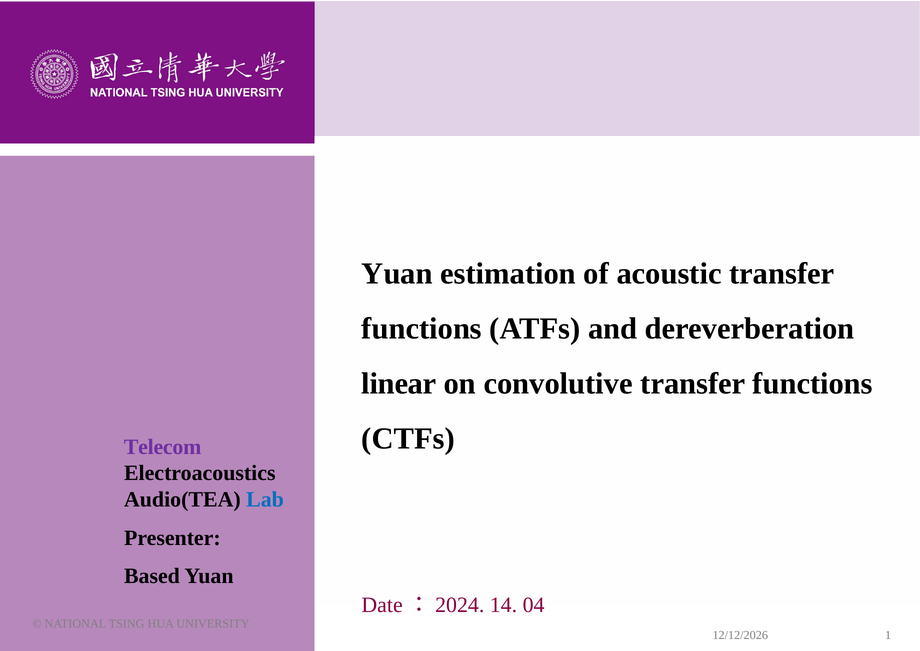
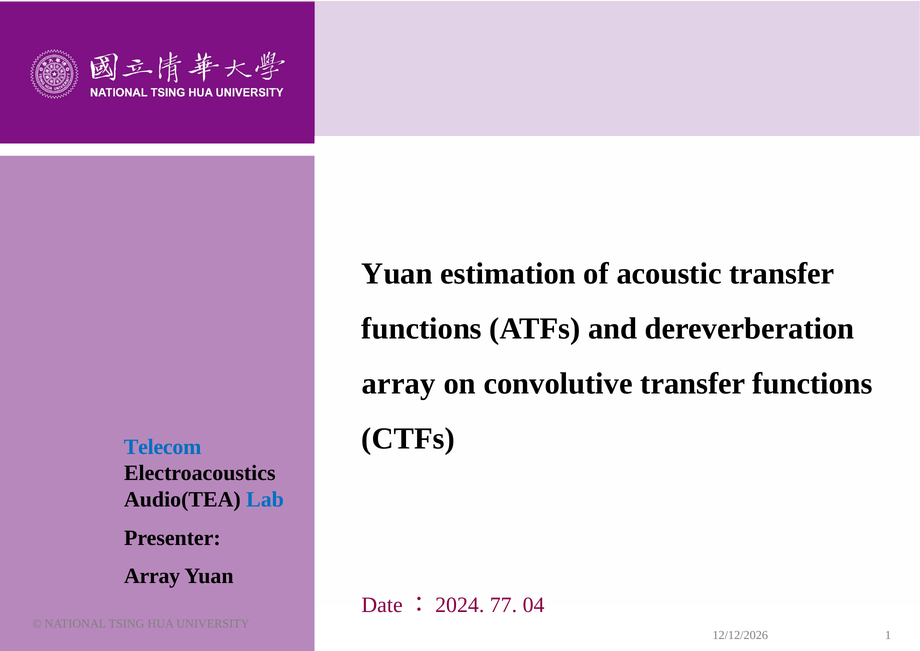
linear: linear -> array (399, 383)
Telecom colour: purple -> blue (163, 447)
Based: Based -> Array (152, 576)
14: 14 -> 77 (503, 604)
